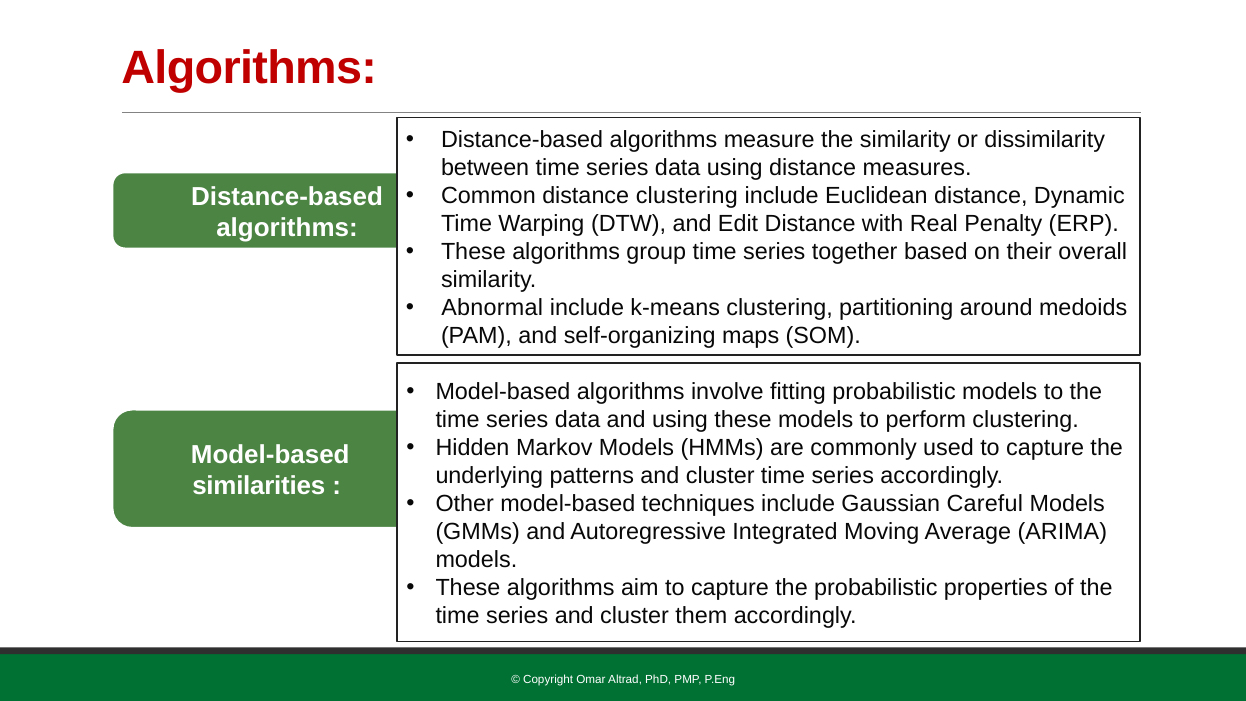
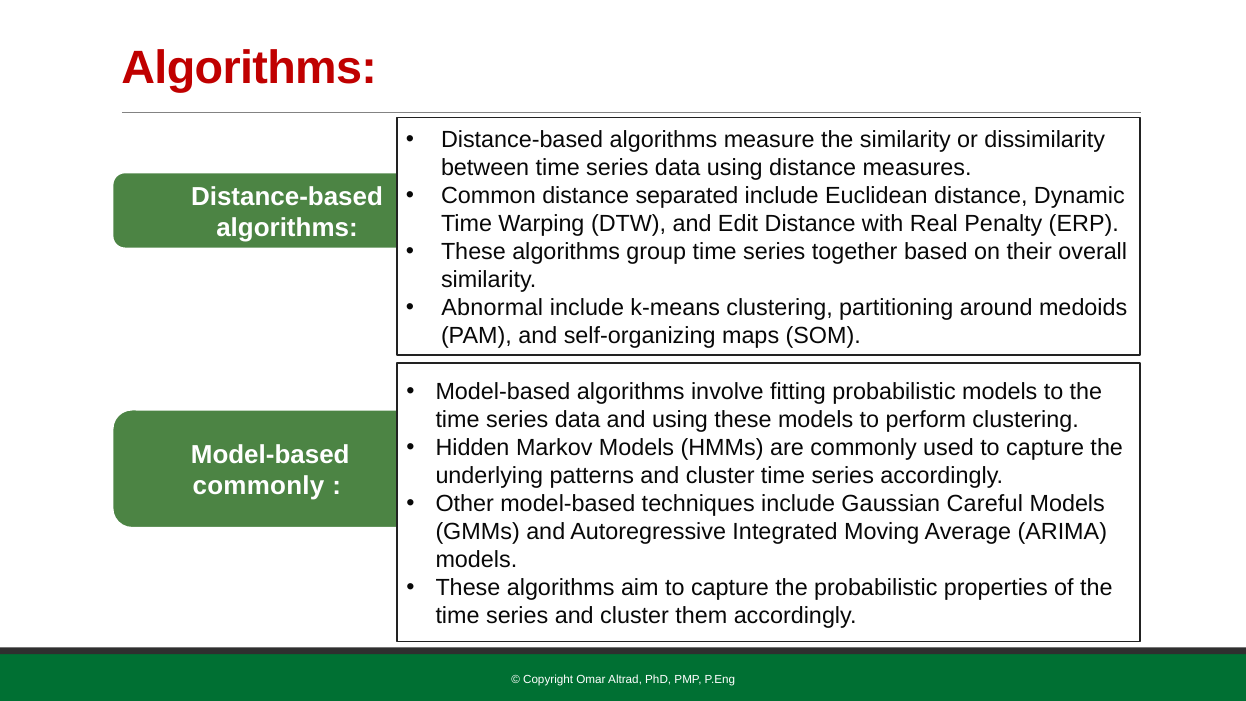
distance clustering: clustering -> separated (687, 196)
similarities: similarities -> commonly (258, 486)
